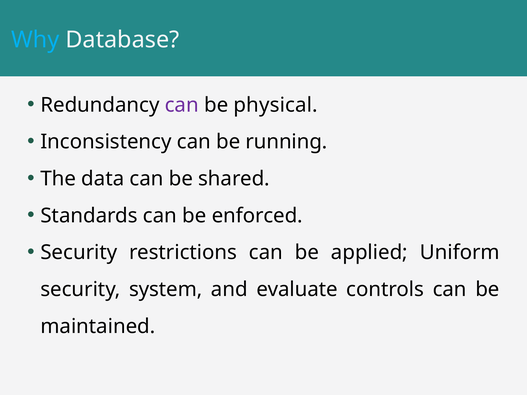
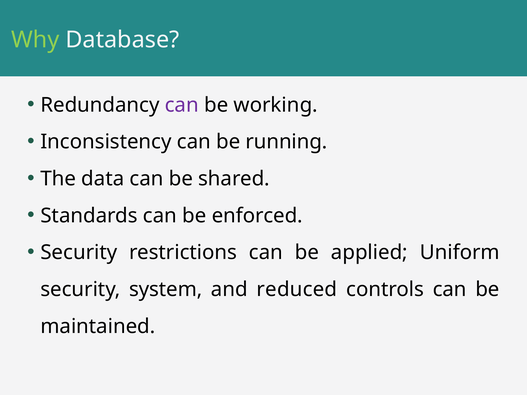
Why colour: light blue -> light green (35, 40)
physical: physical -> working (276, 105)
evaluate: evaluate -> reduced (297, 290)
